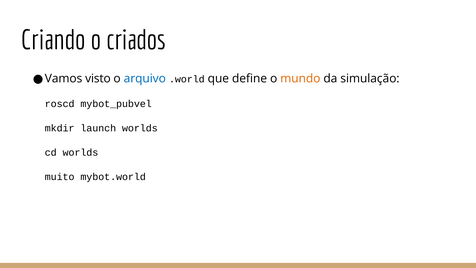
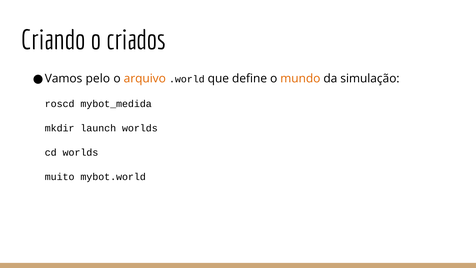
visto: visto -> pelo (98, 79)
arquivo colour: blue -> orange (145, 79)
mybot_pubvel: mybot_pubvel -> mybot_medida (116, 104)
